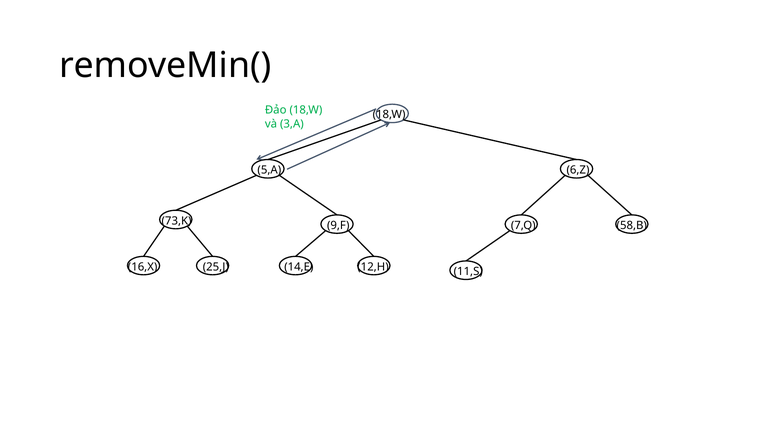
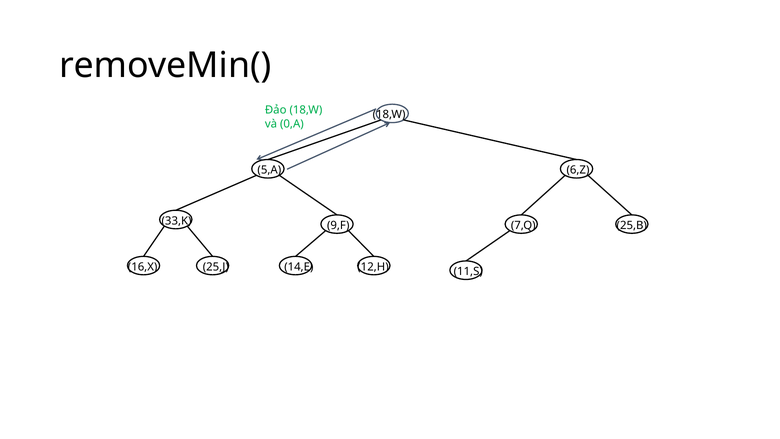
3,A: 3,A -> 0,A (292, 124)
73,K: 73,K -> 33,K (177, 221)
58,B: 58,B -> 25,B (632, 225)
